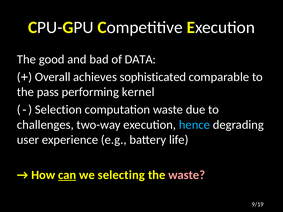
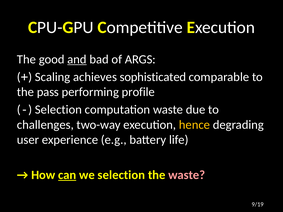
and underline: none -> present (77, 59)
DATA: DATA -> ARGS (140, 59)
Overall: Overall -> Scaling (53, 77)
kernel: kernel -> profile (138, 92)
hence colour: light blue -> yellow (194, 125)
we selecting: selecting -> selection (121, 175)
